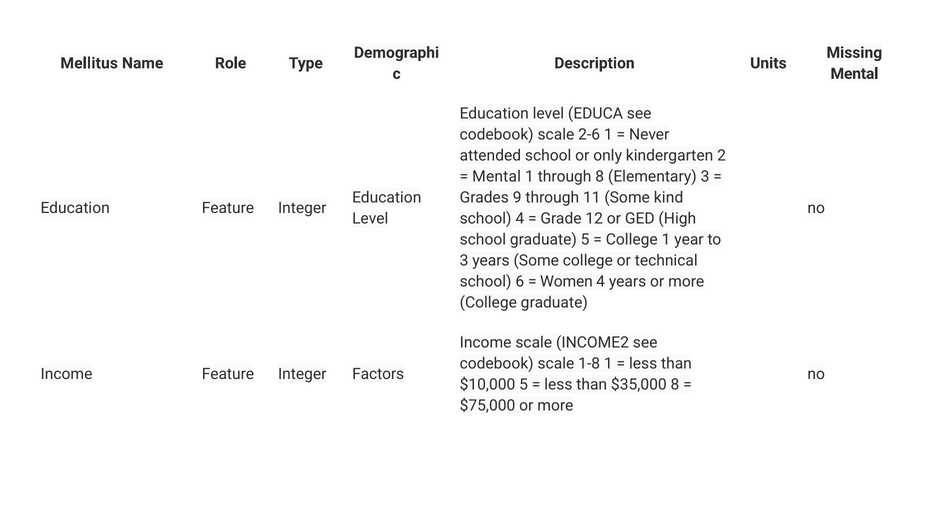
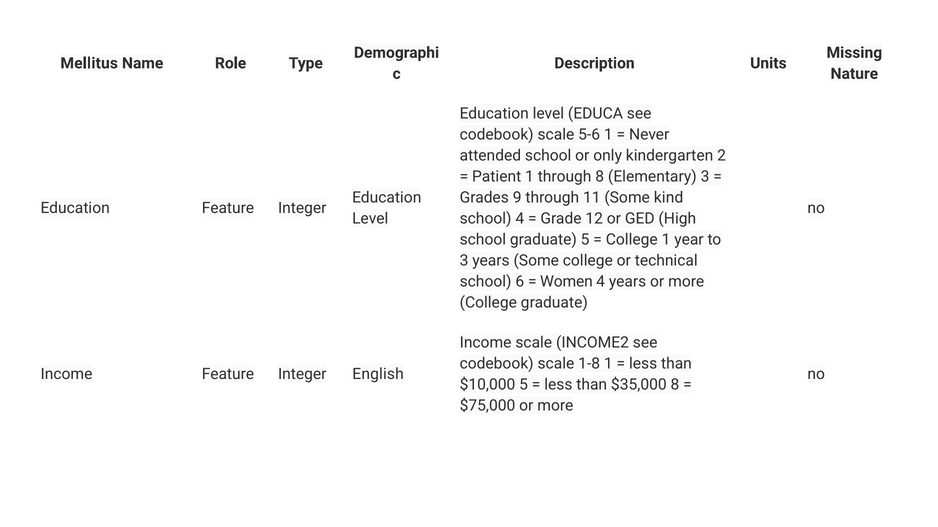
Mental: Mental -> Nature (854, 74)
2-6: 2-6 -> 5-6 (589, 135)
Mental: Mental -> Patient (497, 177)
Factors: Factors -> English (378, 374)
